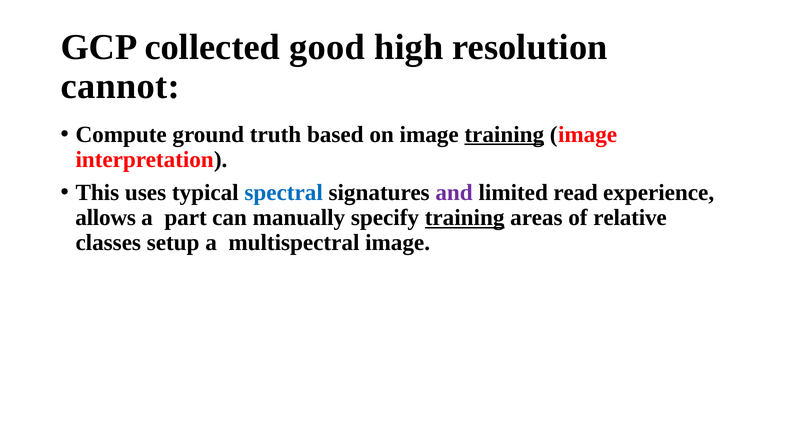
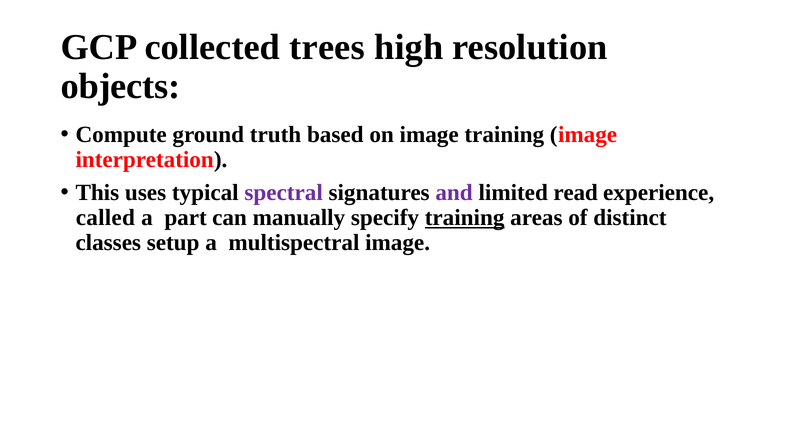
good: good -> trees (327, 47)
cannot: cannot -> objects (120, 86)
training underline: present -> none (504, 134)
spectral colour: blue -> purple (284, 193)
allows: allows -> called (105, 218)
relative: relative -> distinct (630, 218)
